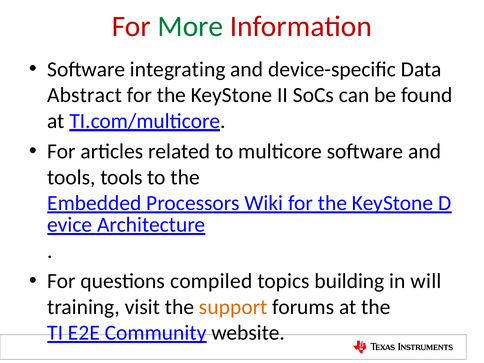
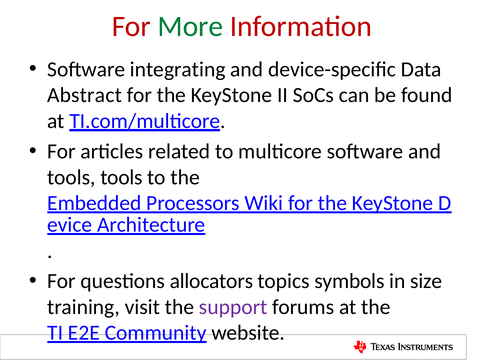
compiled: compiled -> allocators (211, 281)
building: building -> symbols (349, 281)
will: will -> size (426, 281)
support colour: orange -> purple (233, 307)
